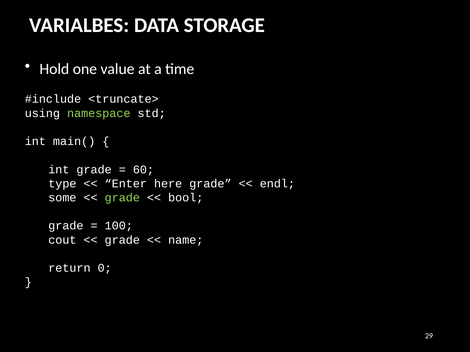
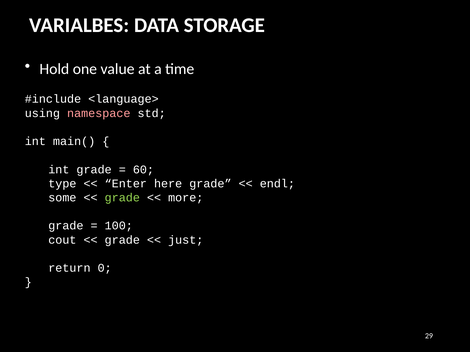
<truncate>: <truncate> -> <language> (123, 99)
namespace colour: light green -> pink (99, 113)
bool: bool -> more (186, 198)
name: name -> just (186, 240)
